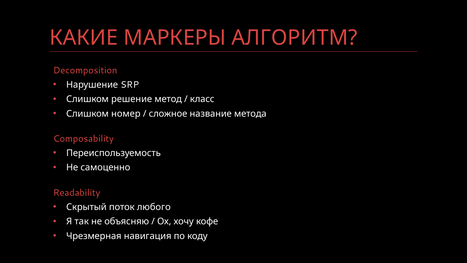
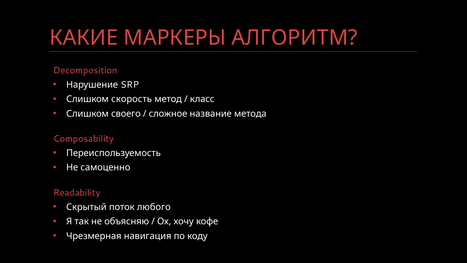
решение: решение -> скорость (132, 99)
номер: номер -> своего (126, 114)
